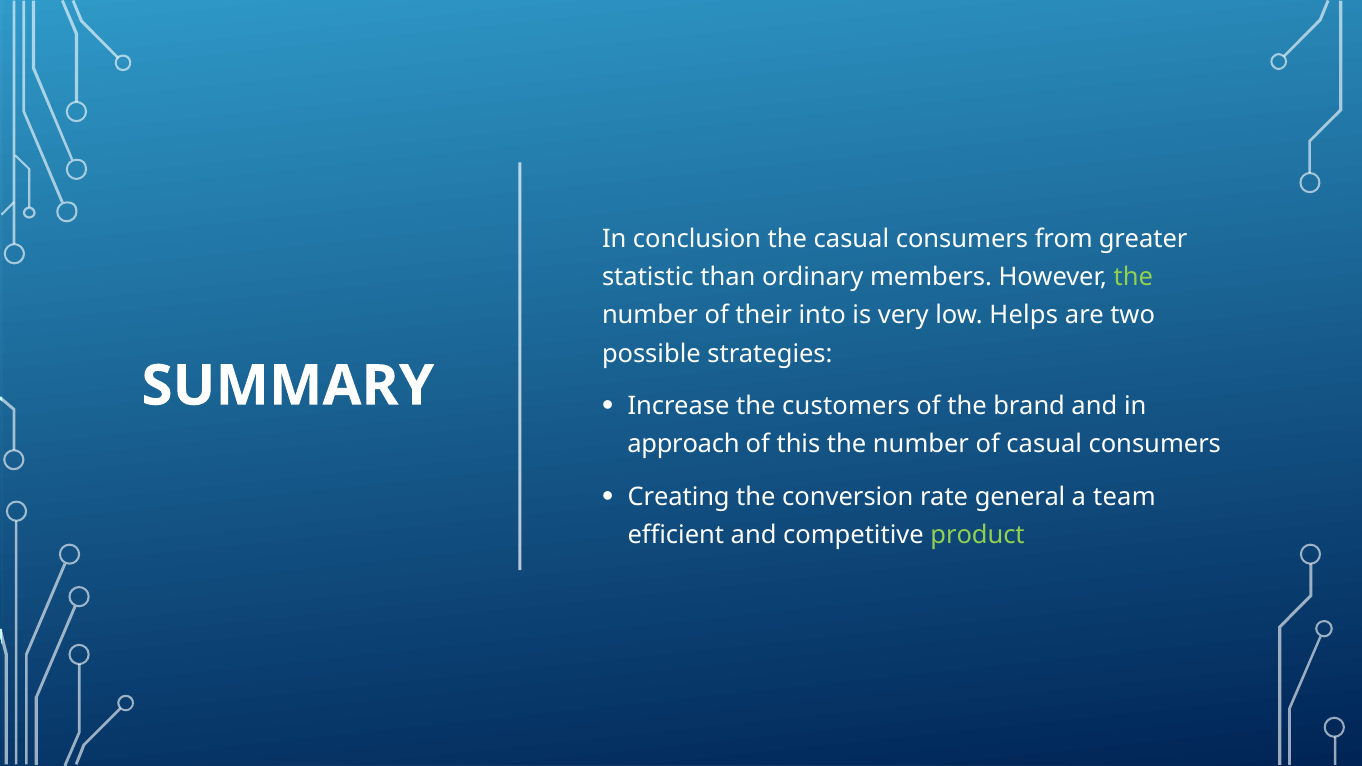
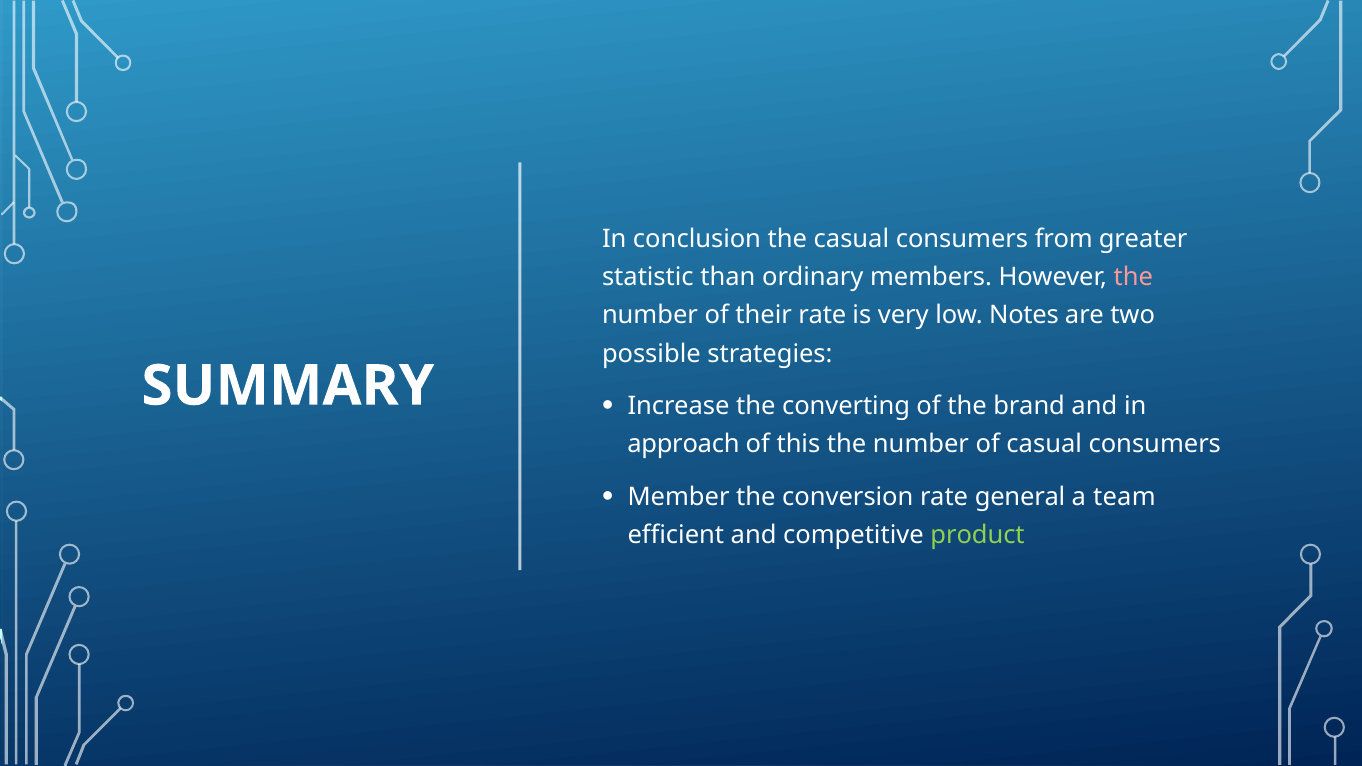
the colour: light green -> pink (1133, 277)
their into: into -> rate (822, 316)
Helps: Helps -> Notes (1024, 316)
customers: customers -> converting (846, 406)
Creating: Creating -> Member (679, 497)
